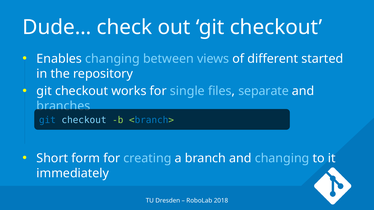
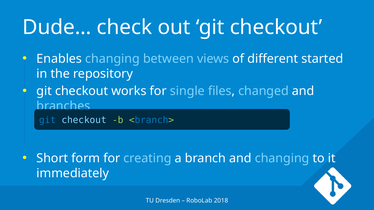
separate: separate -> changed (264, 91)
